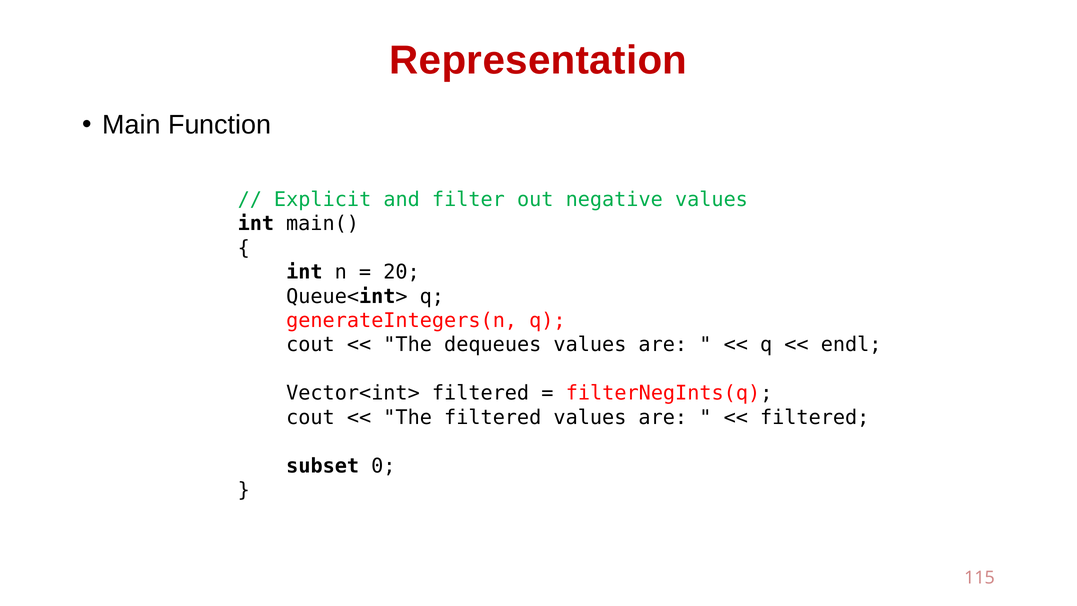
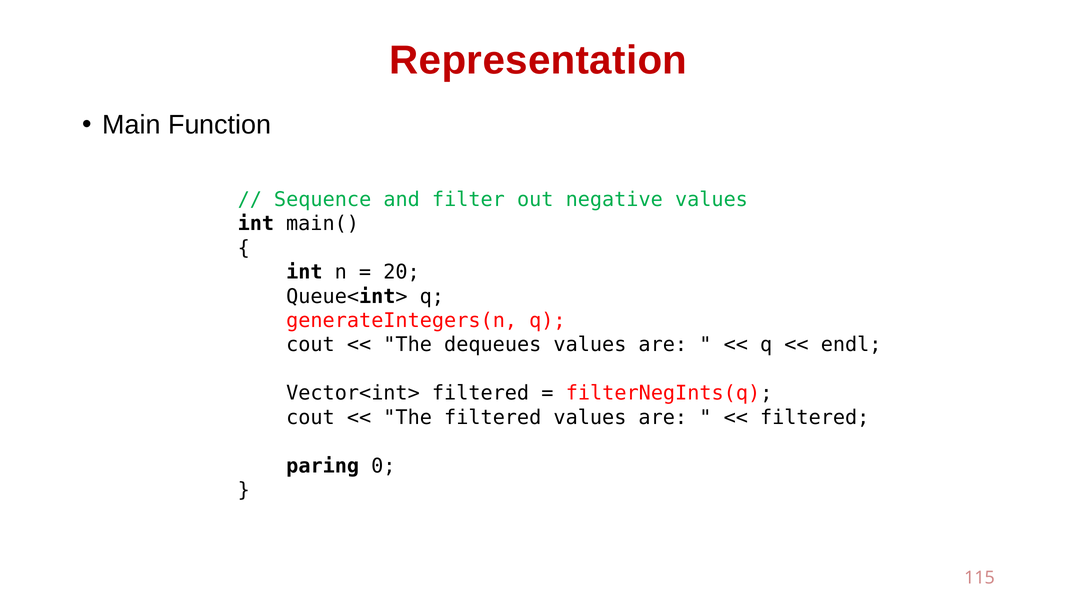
Explicit: Explicit -> Sequence (323, 199)
subset: subset -> paring (323, 466)
